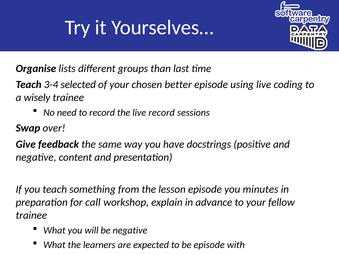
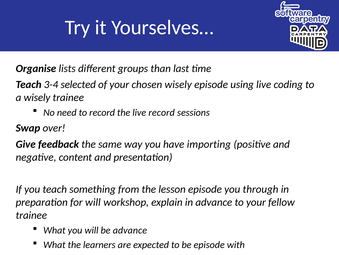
chosen better: better -> wisely (178, 84)
docstrings: docstrings -> importing (209, 144)
minutes: minutes -> through (261, 189)
for call: call -> will (93, 202)
be negative: negative -> advance (130, 230)
